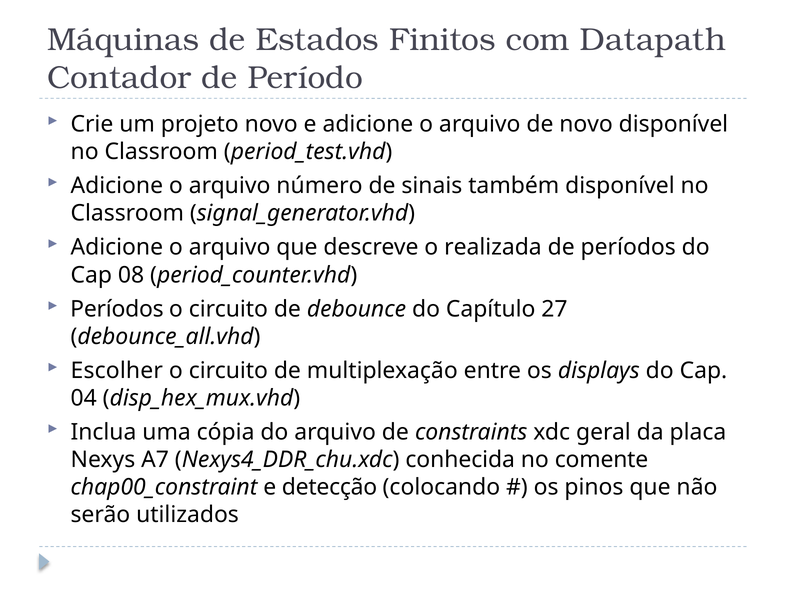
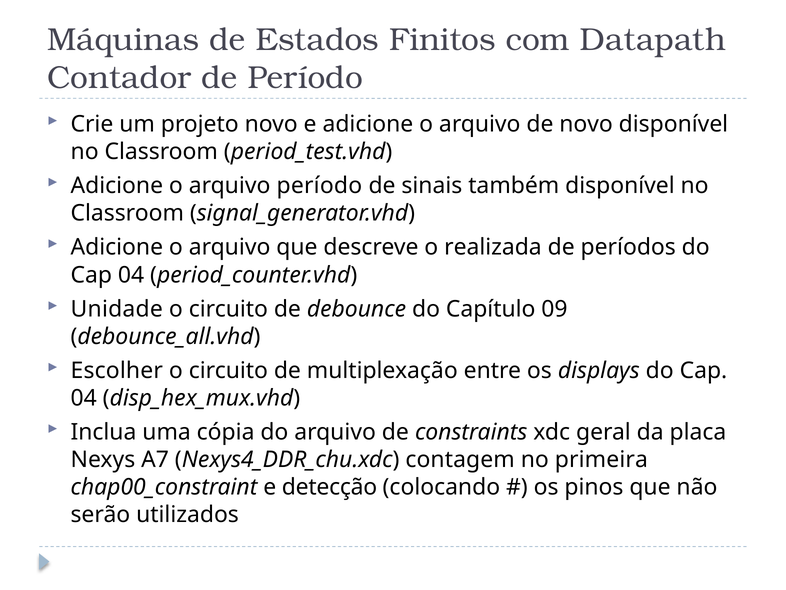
arquivo número: número -> período (319, 186)
08: 08 -> 04 (131, 275)
Períodos: Períodos -> Unidade (117, 309)
27: 27 -> 09 (554, 309)
conhecida: conhecida -> contagem (460, 459)
comente: comente -> primeira (601, 459)
